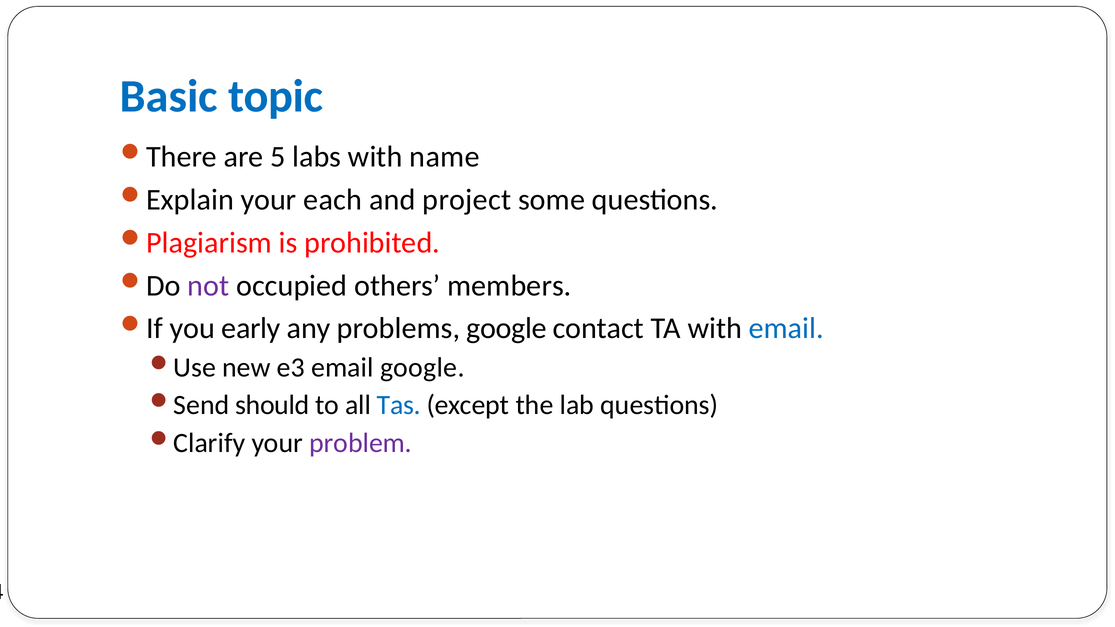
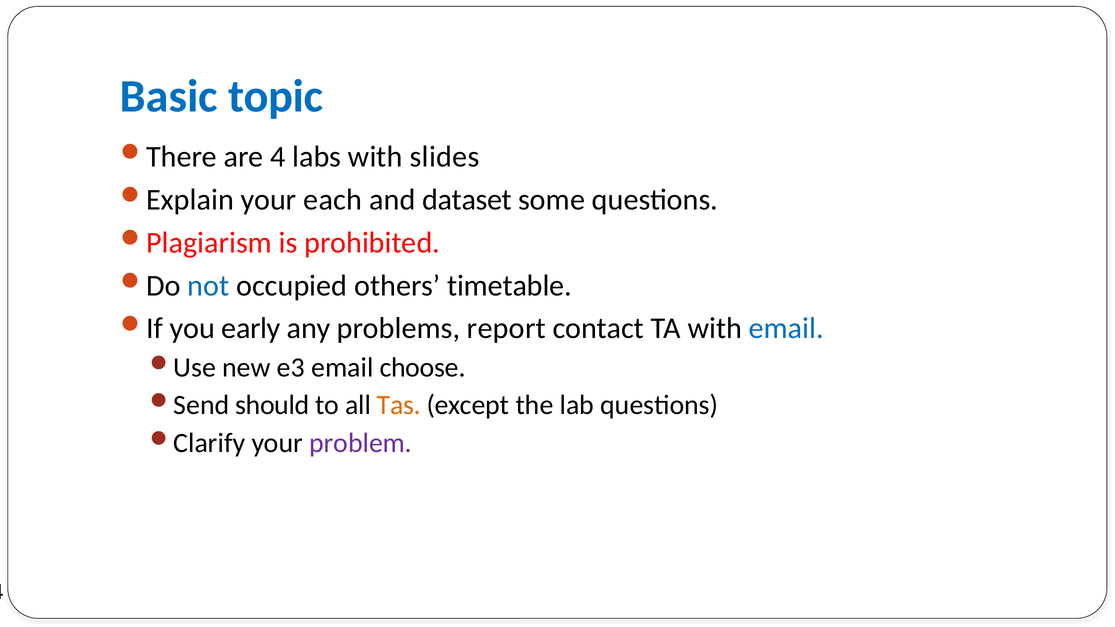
are 5: 5 -> 4 (278, 157)
name: name -> slides (445, 157)
project: project -> dataset (467, 200)
not colour: purple -> blue (208, 286)
members: members -> timetable (509, 286)
problems google: google -> report (506, 329)
email google: google -> choose (423, 368)
Tas colour: blue -> orange (399, 405)
